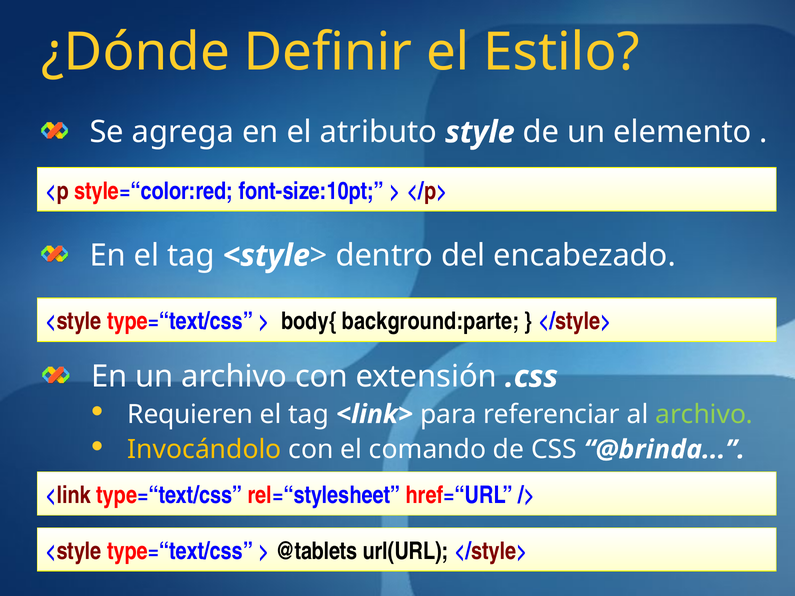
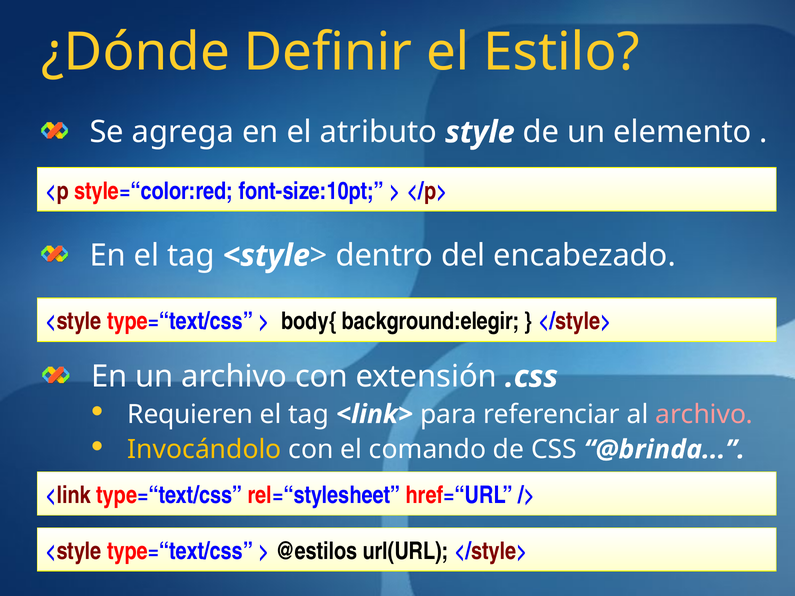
background:parte: background:parte -> background:elegir (431, 322)
archivo colour: light green -> pink (704, 414)
@tablets: @tablets -> @estilos (316, 551)
